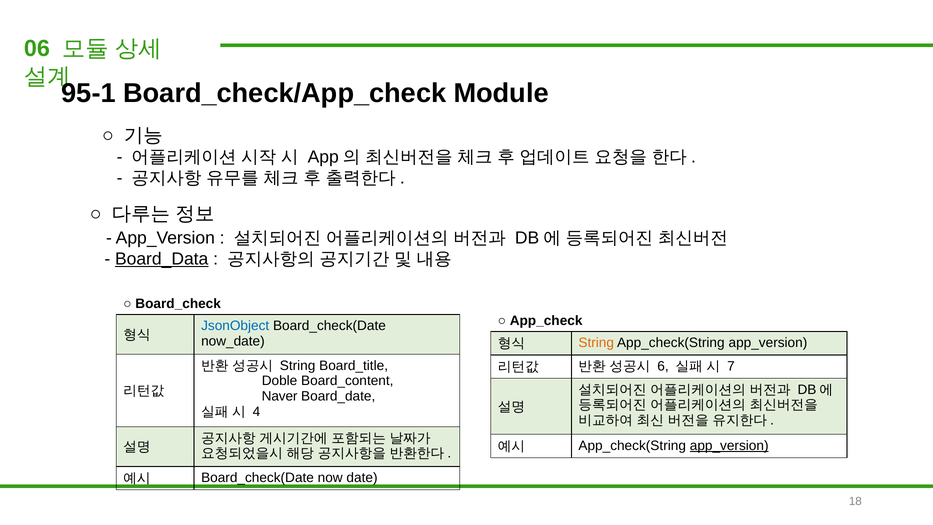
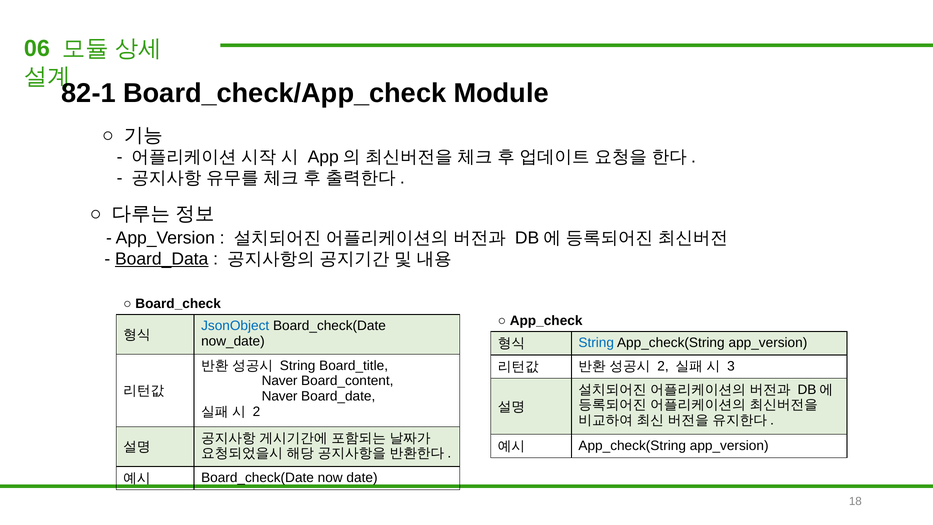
95-1: 95-1 -> 82-1 (89, 93)
String colour: orange -> blue (596, 343)
6: 6 -> 2 (663, 366)
7: 7 -> 3 (731, 366)
Doble: Doble -> Naver (280, 381)
4: 4 -> 2 (256, 411)
app_version underline: present -> none (729, 446)
